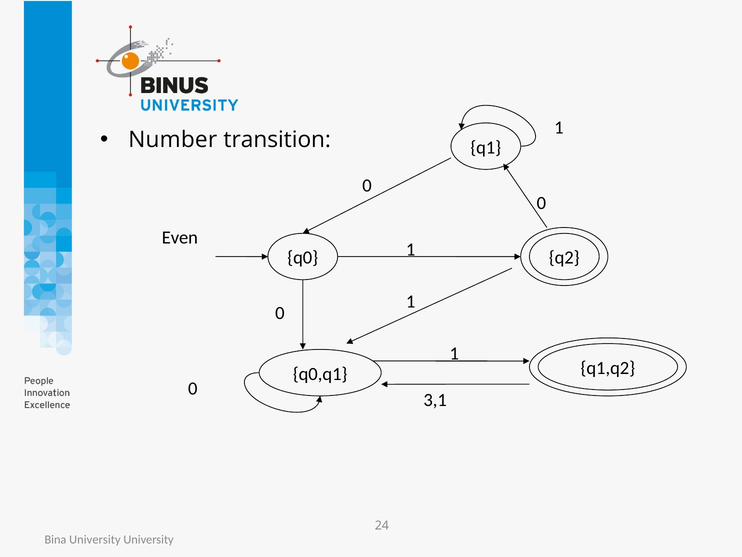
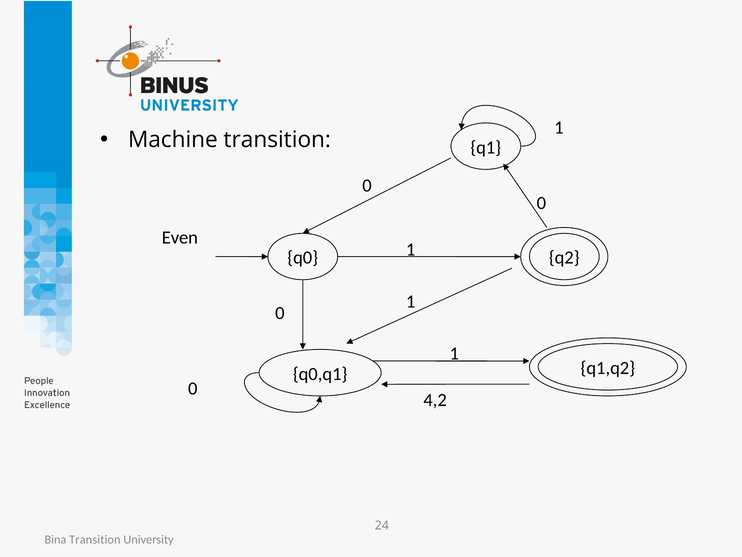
Number: Number -> Machine (173, 139)
3,1: 3,1 -> 4,2 (435, 400)
Bina University: University -> Transition (95, 539)
